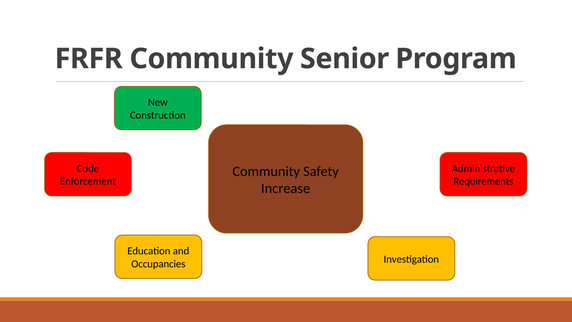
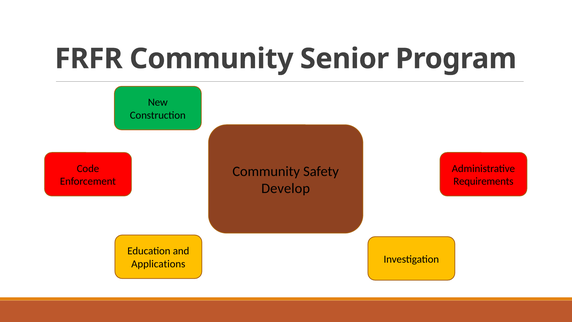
Increase: Increase -> Develop (286, 188)
Occupancies: Occupancies -> Applications (158, 264)
